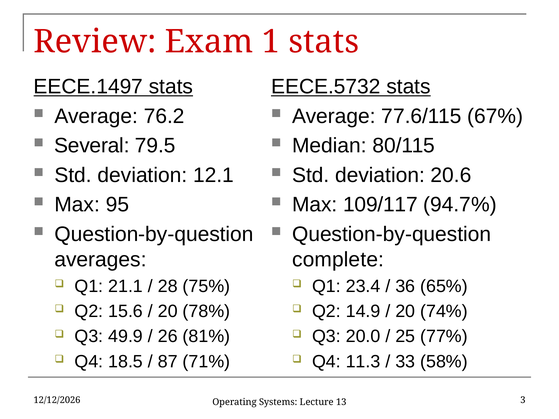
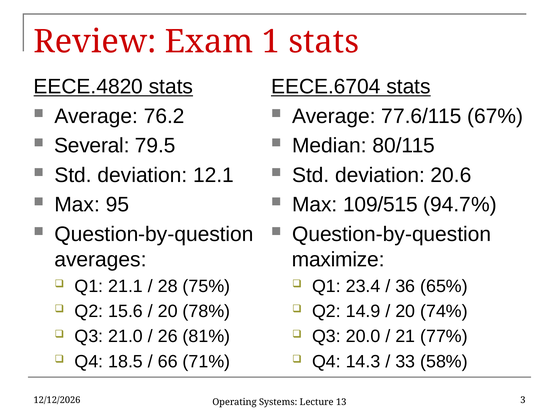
EECE.1497: EECE.1497 -> EECE.4820 (88, 87)
EECE.5732: EECE.5732 -> EECE.6704 (326, 87)
109/117: 109/117 -> 109/515 (380, 205)
complete: complete -> maximize (338, 260)
49.9: 49.9 -> 21.0 (126, 337)
25: 25 -> 21 (405, 337)
87: 87 -> 66 (168, 362)
11.3: 11.3 -> 14.3 (363, 362)
